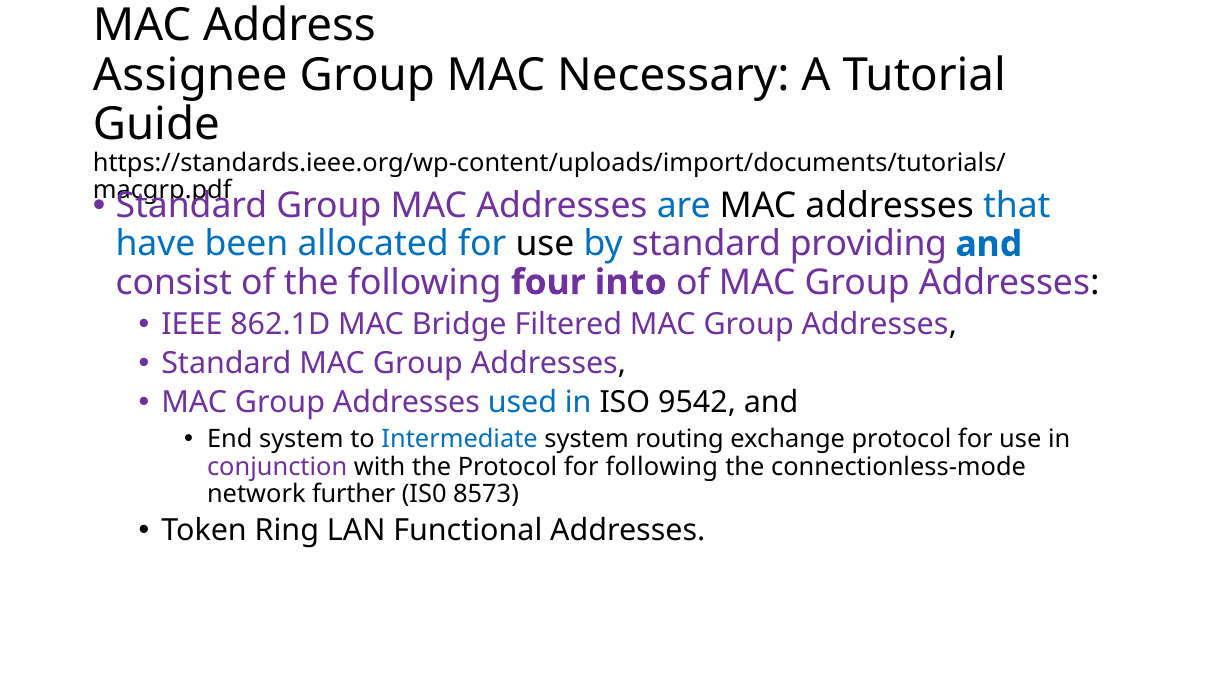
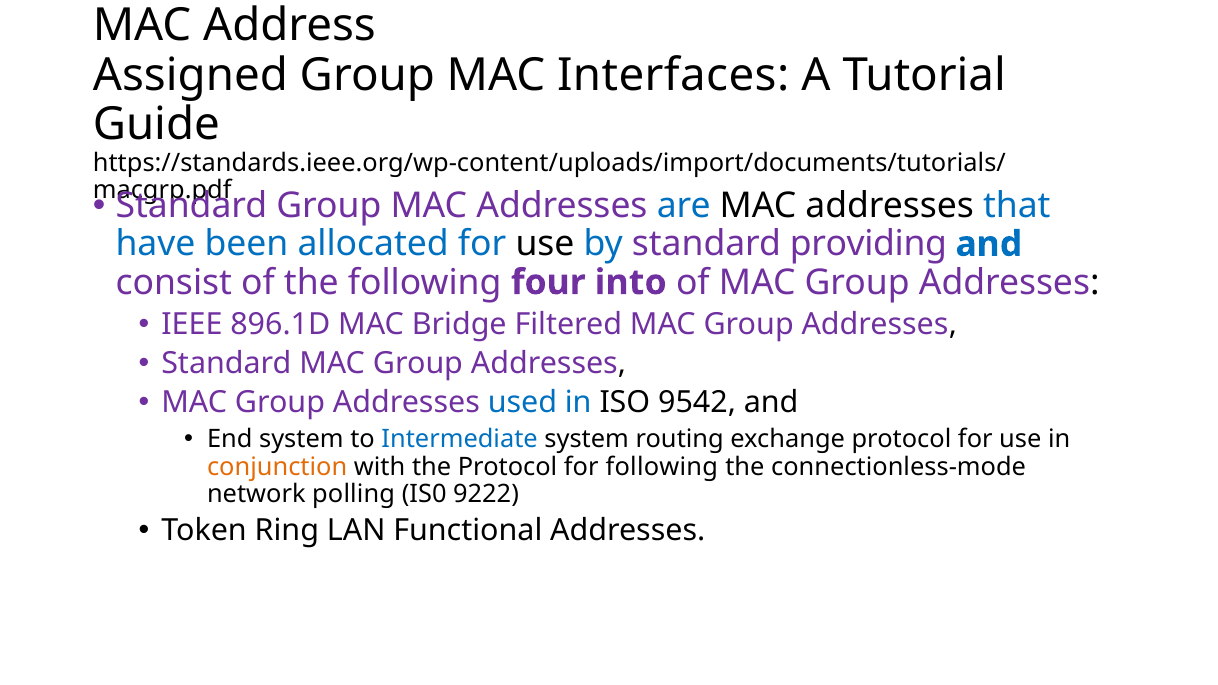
Assignee: Assignee -> Assigned (190, 75)
Necessary: Necessary -> Interfaces (673, 75)
862.1D: 862.1D -> 896.1D (280, 324)
conjunction colour: purple -> orange (277, 467)
further: further -> polling (354, 494)
8573: 8573 -> 9222 (486, 494)
